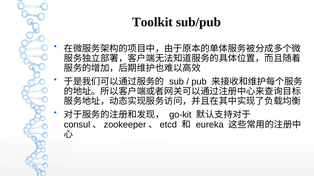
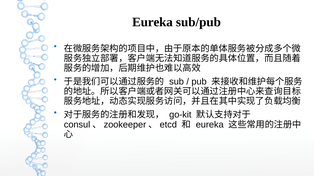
Toolkit: Toolkit -> Eureka (152, 22)
